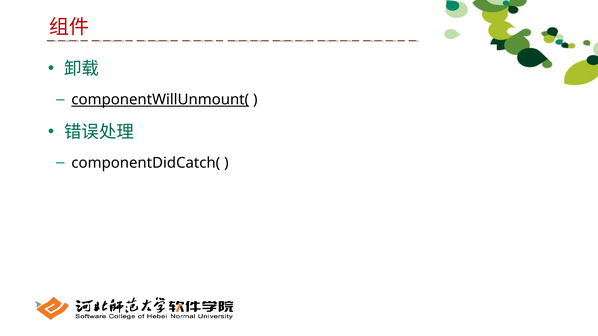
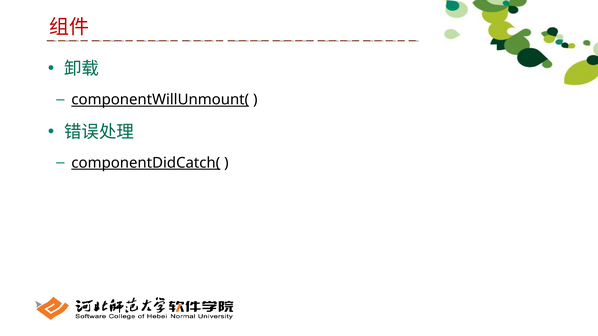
componentDidCatch( underline: none -> present (146, 163)
